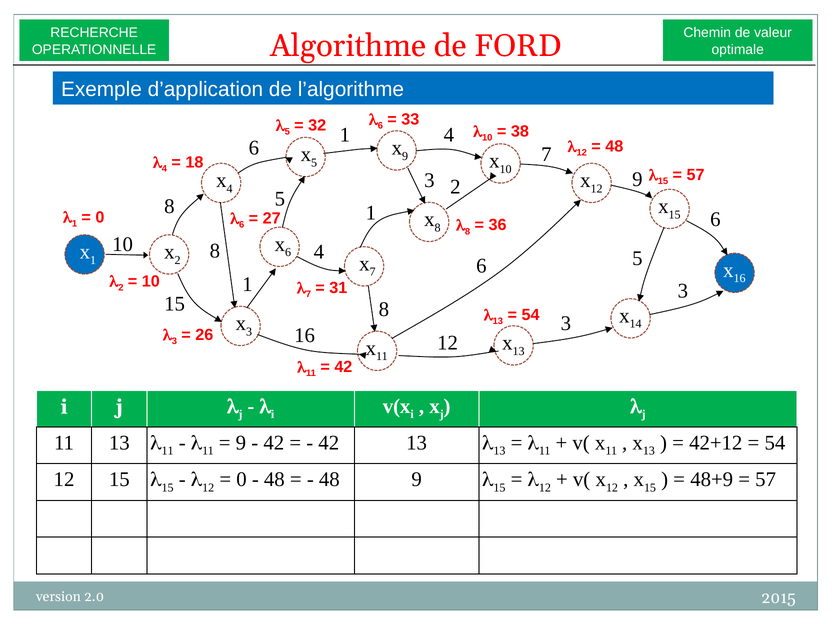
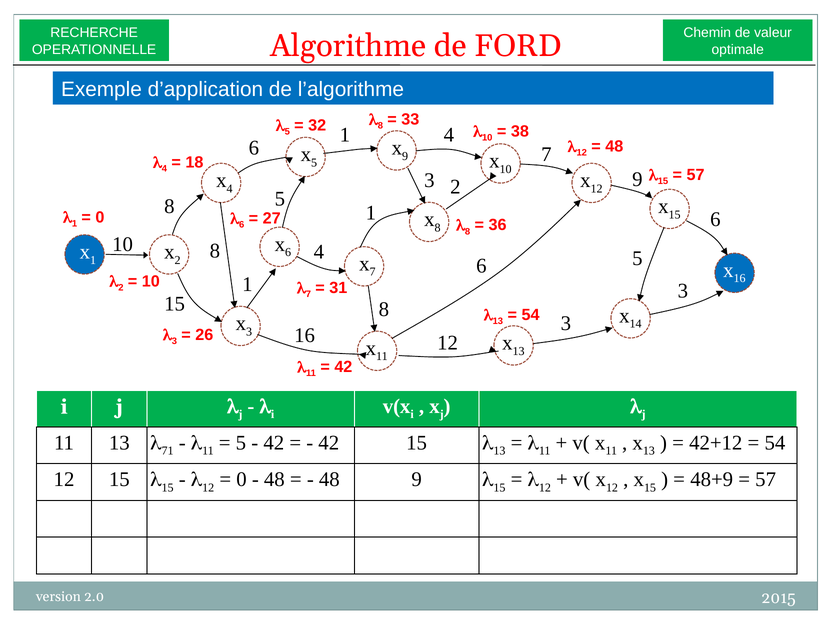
6: 6 -> 8 (380, 126)
11: 11 -> 71 (168, 451)
9: 9 -> 5 (241, 443)
42 13: 13 -> 15 (417, 443)
